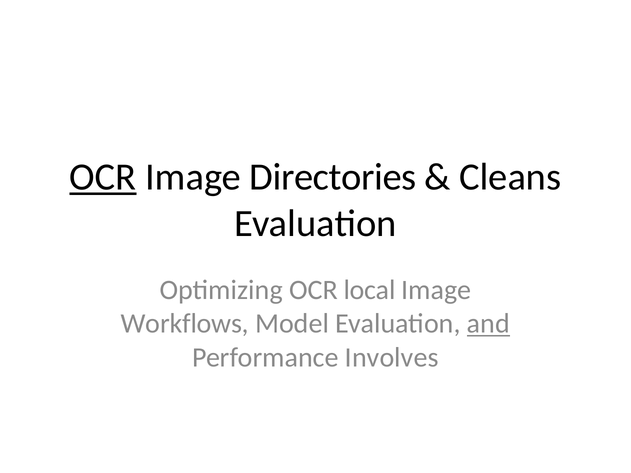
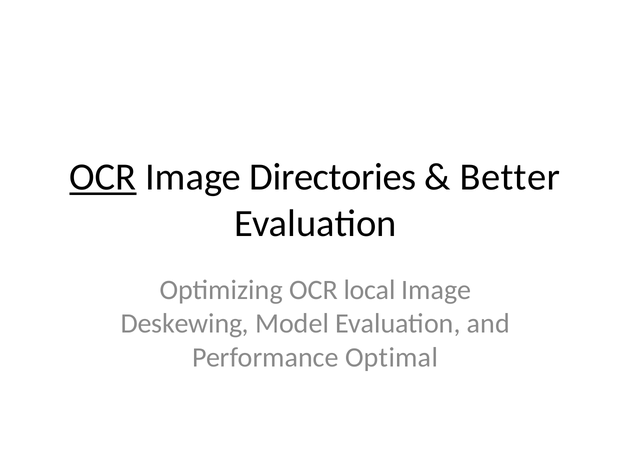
Cleans: Cleans -> Better (510, 177)
Workflows: Workflows -> Deskewing (185, 324)
and underline: present -> none (488, 324)
Involves: Involves -> Optimal (392, 357)
